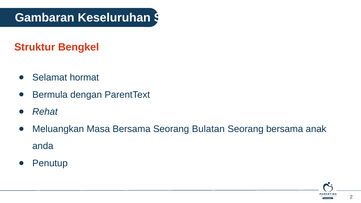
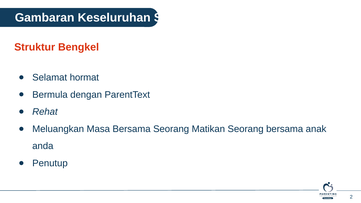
Bulatan: Bulatan -> Matikan (208, 129)
